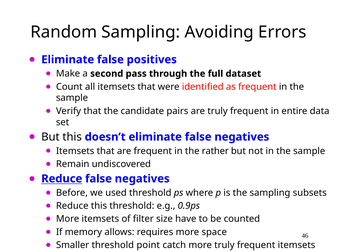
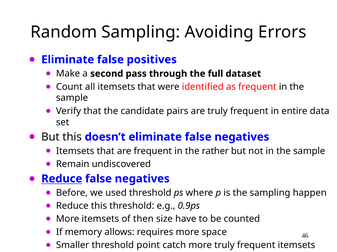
subsets: subsets -> happen (310, 193)
filter: filter -> then (143, 220)
